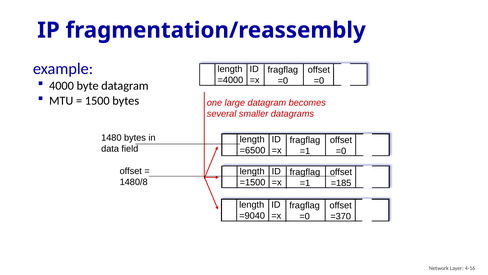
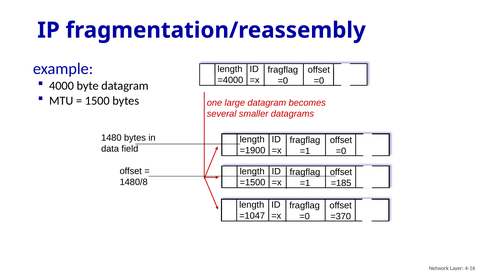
=6500: =6500 -> =1900 (253, 150)
=9040: =9040 -> =1047 (252, 215)
